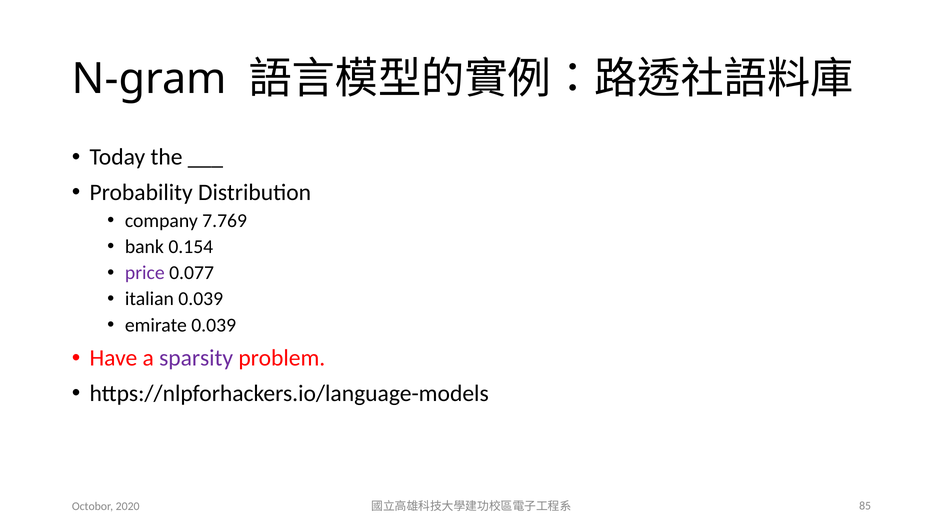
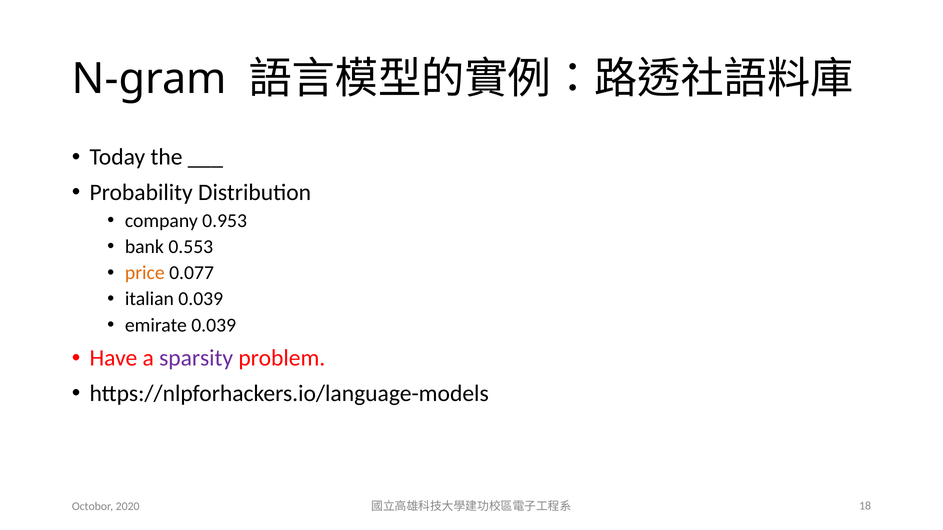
7.769: 7.769 -> 0.953 (225, 221)
0.154: 0.154 -> 0.553 (191, 247)
price colour: purple -> orange (145, 273)
85: 85 -> 18 (865, 506)
